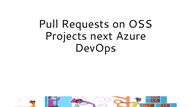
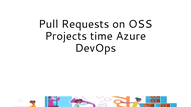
next: next -> time (101, 36)
